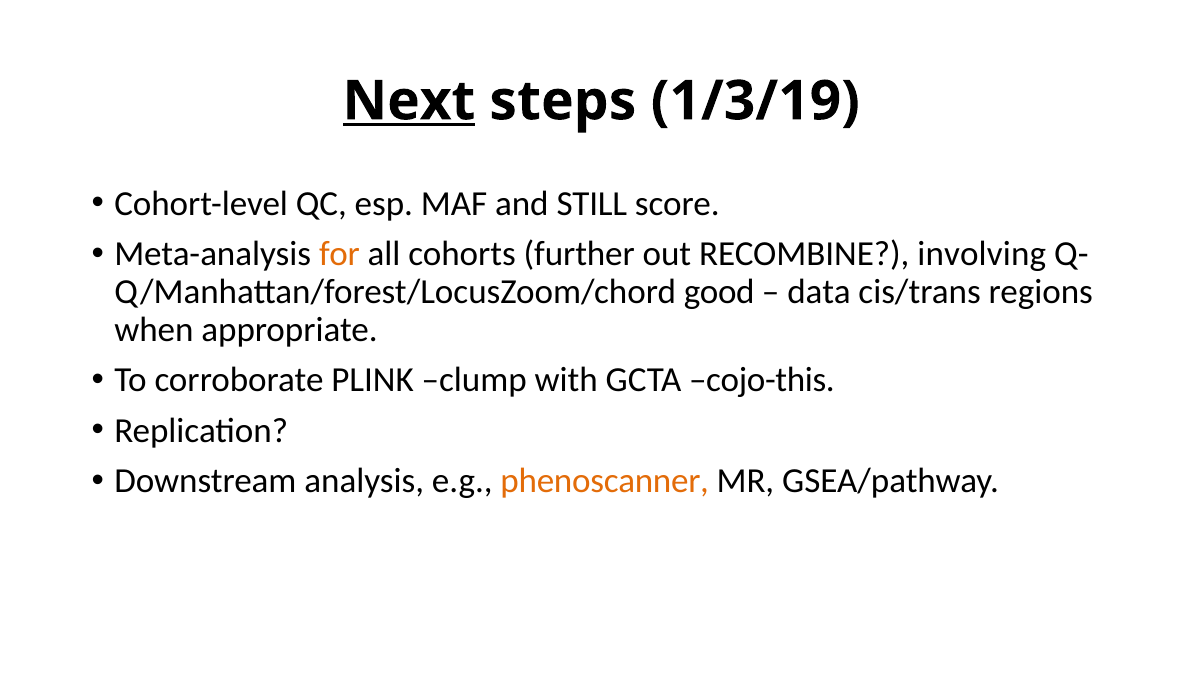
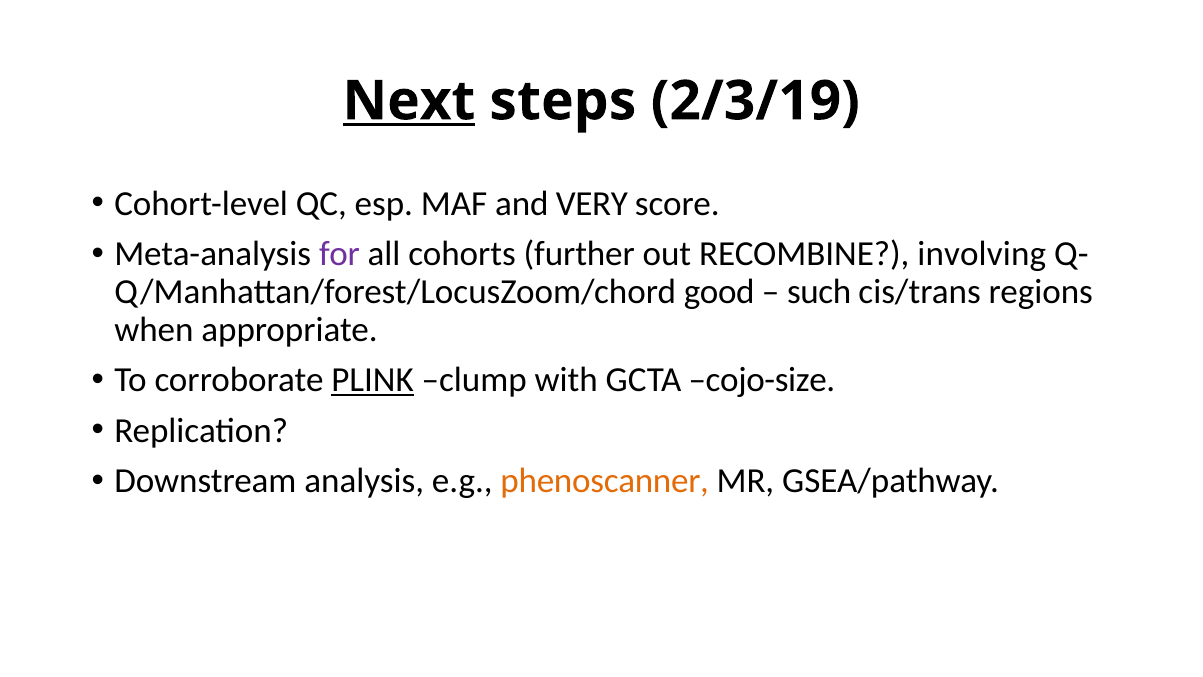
1/3/19: 1/3/19 -> 2/3/19 (755, 101)
STILL: STILL -> VERY (592, 203)
for colour: orange -> purple (339, 254)
data: data -> such (819, 292)
PLINK underline: none -> present (373, 380)
cojo-this: cojo-this -> cojo-size (762, 380)
